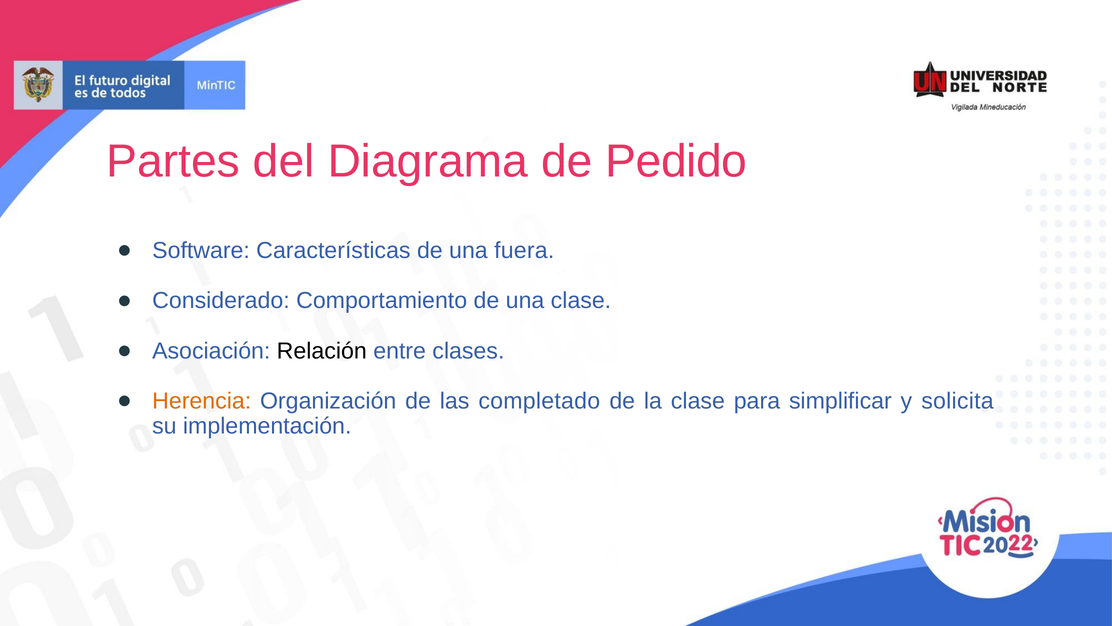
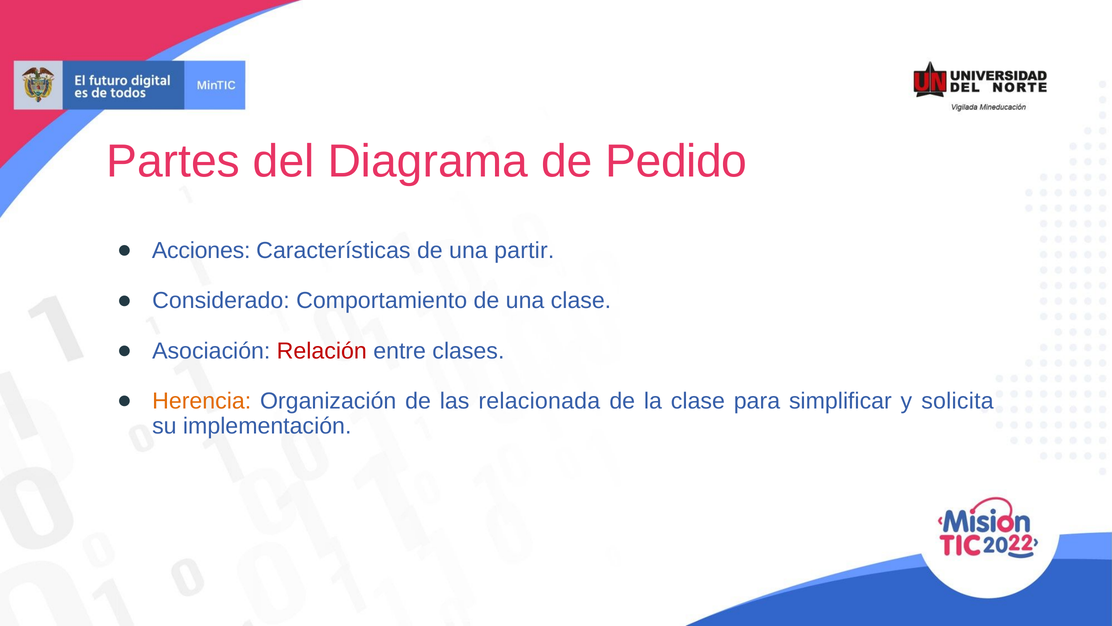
Software: Software -> Acciones (201, 251)
fuera: fuera -> partir (524, 251)
Relación colour: black -> red (322, 351)
completado: completado -> relacionada (539, 401)
